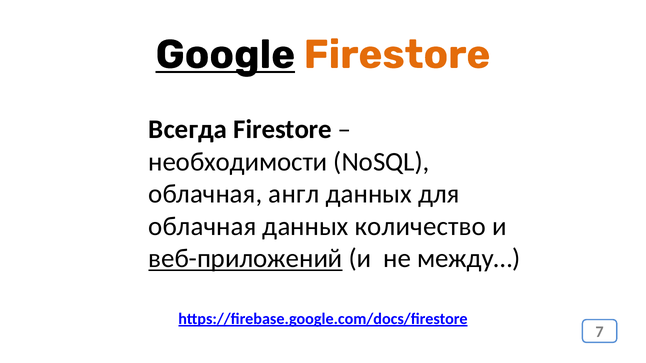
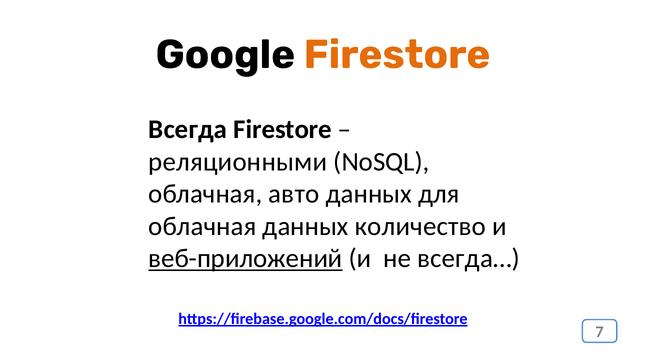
Google underline: present -> none (225, 55)
необходимости: необходимости -> реляционными (238, 162)
англ: англ -> авто (294, 194)
между…: между… -> всегда… (469, 259)
